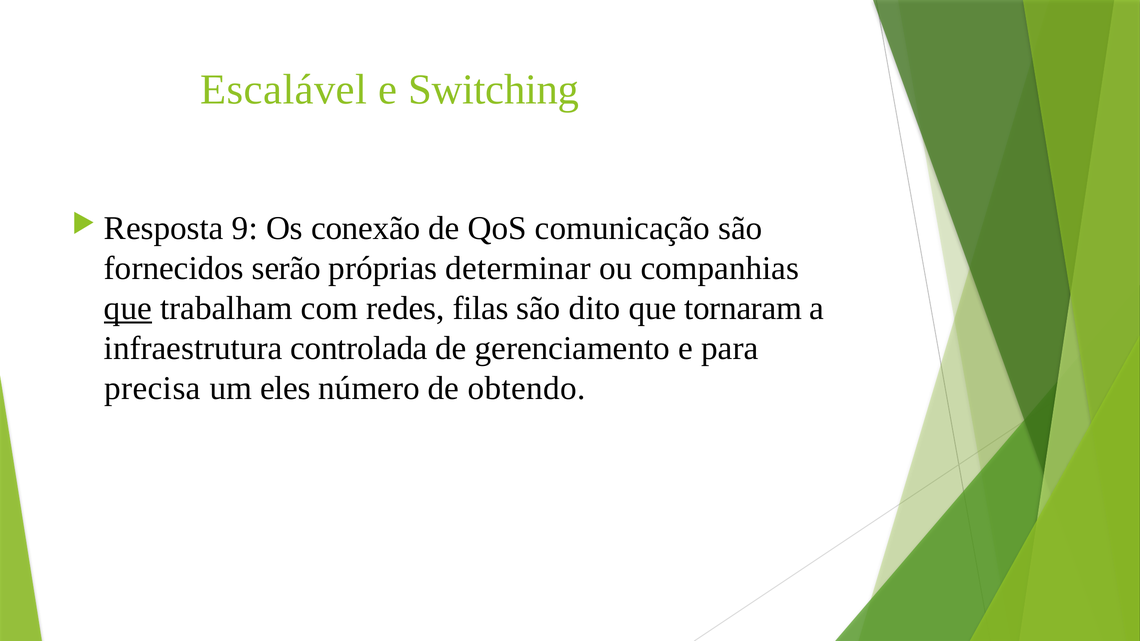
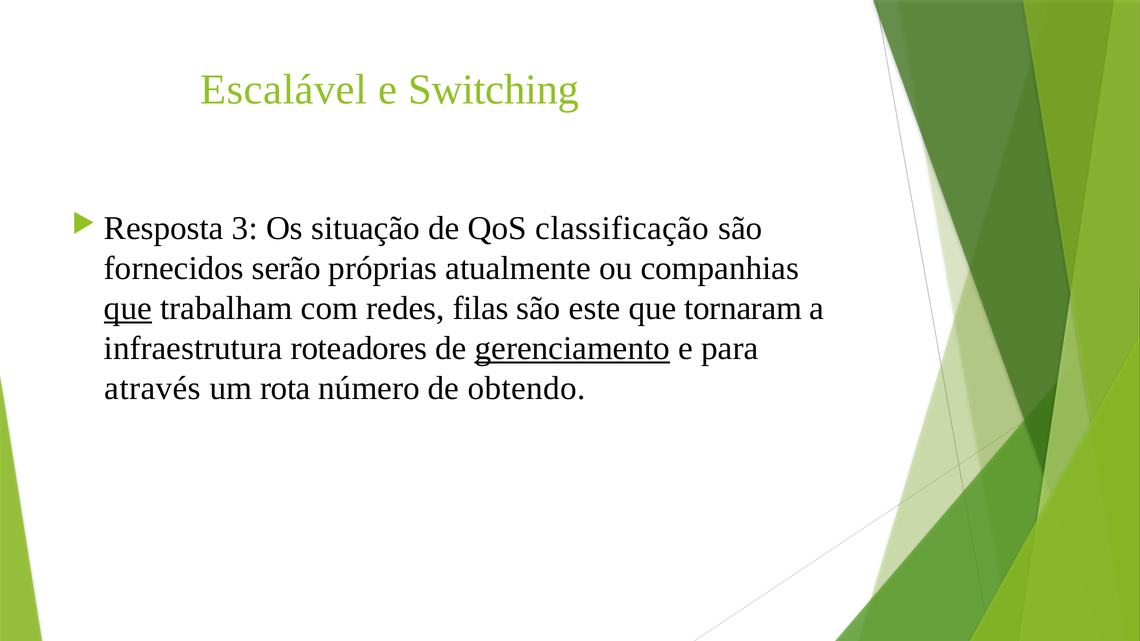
9: 9 -> 3 (245, 229)
conexão: conexão -> situação (366, 229)
comunicação: comunicação -> classificação (622, 229)
determinar: determinar -> atualmente (518, 269)
dito: dito -> este (595, 308)
controlada: controlada -> roteadores (359, 348)
gerenciamento underline: none -> present (572, 348)
precisa: precisa -> através (153, 388)
eles: eles -> rota (285, 388)
